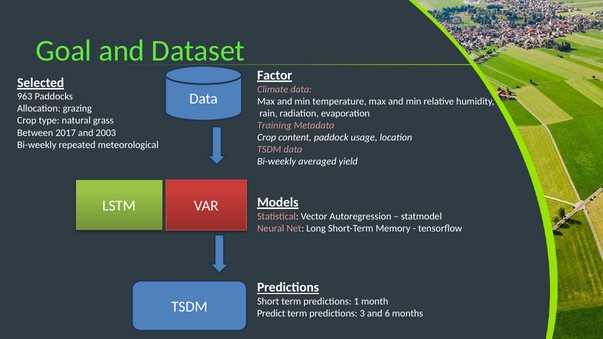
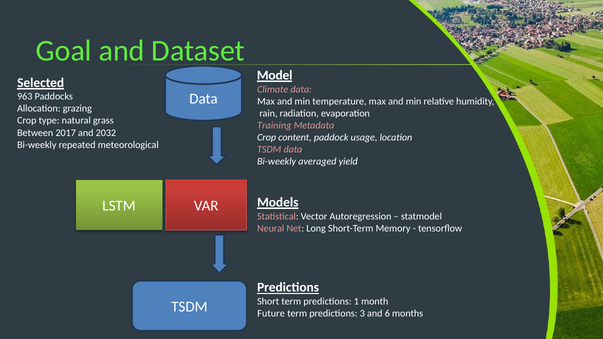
Factor: Factor -> Model (275, 75)
2003: 2003 -> 2032 (106, 133)
Predict: Predict -> Future (271, 314)
